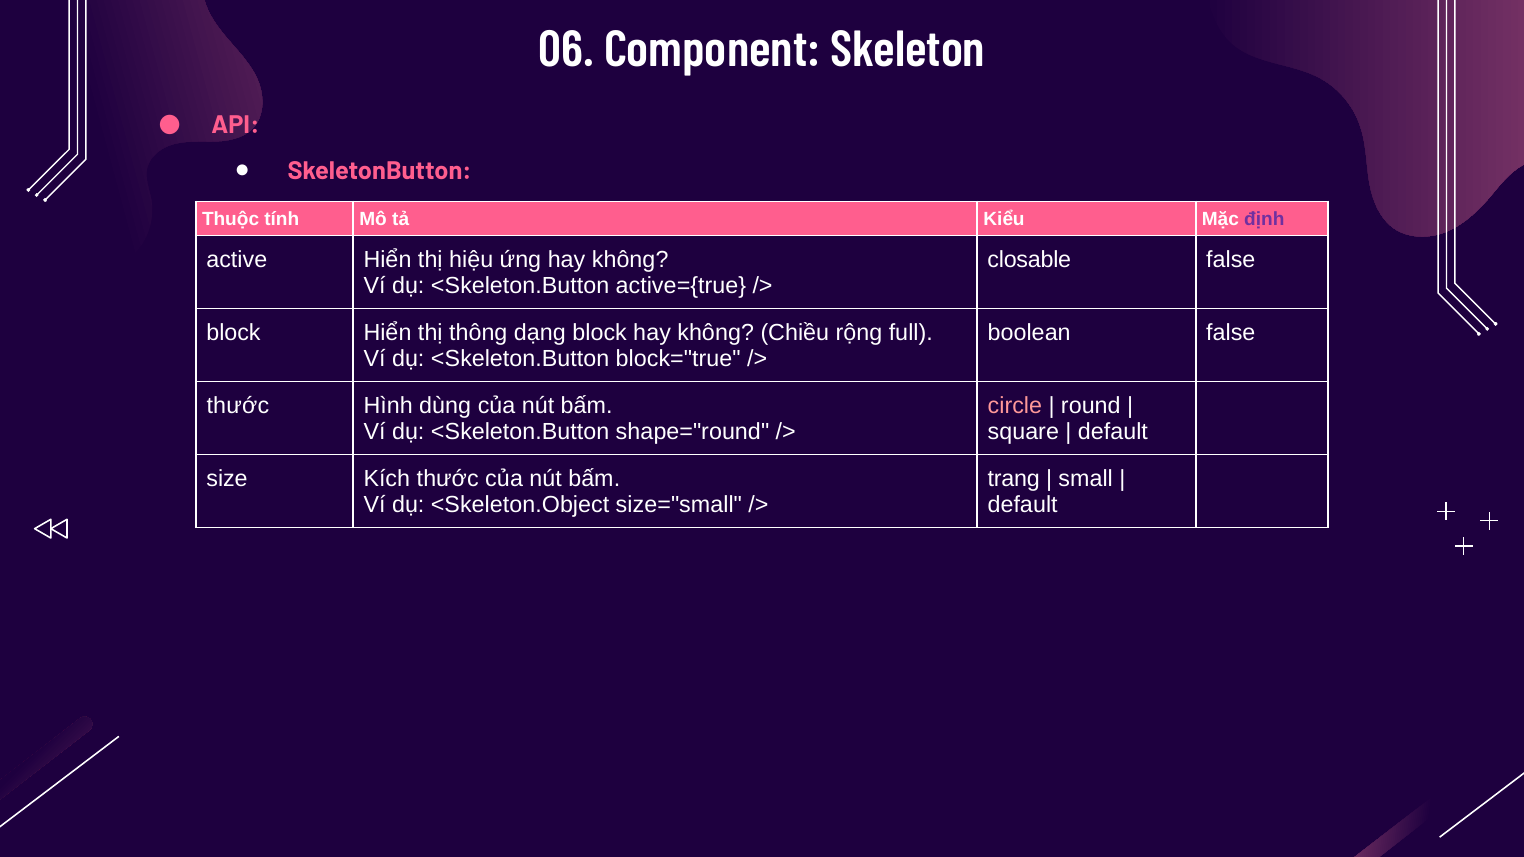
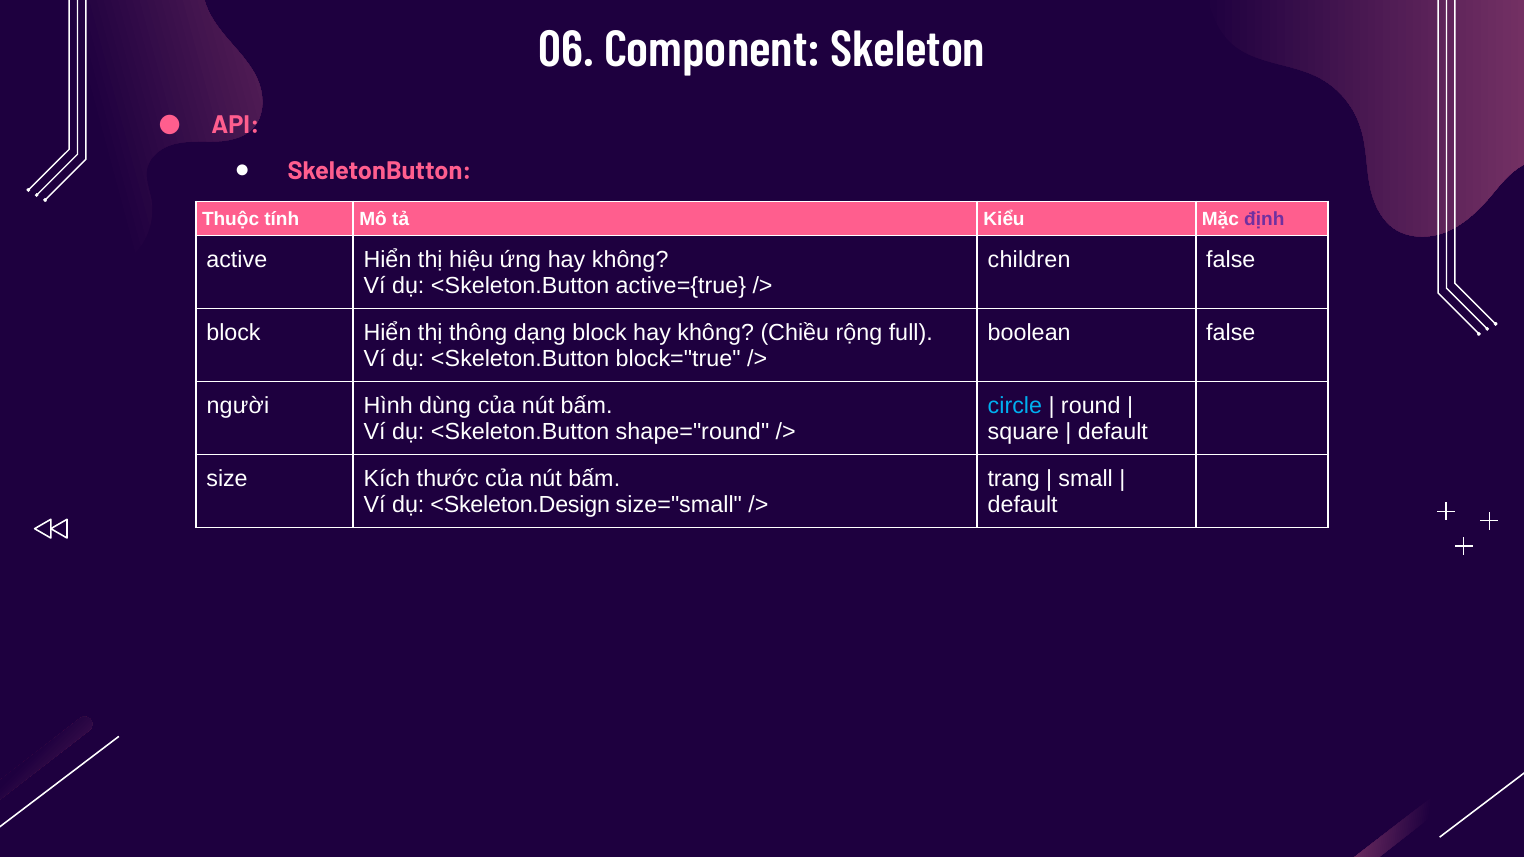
closable: closable -> children (1029, 260)
thước: thước -> người (238, 406)
circle colour: pink -> light blue (1015, 406)
<Skeleton.Object: <Skeleton.Object -> <Skeleton.Design (520, 505)
